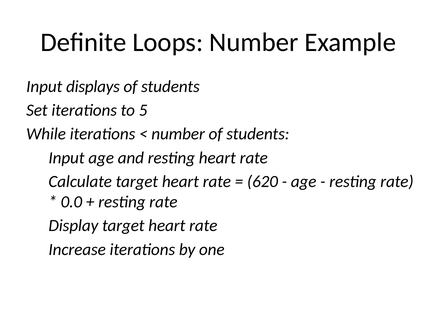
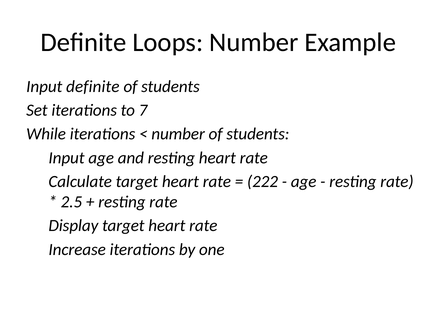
Input displays: displays -> definite (93, 86)
5: 5 -> 7 (143, 110)
620: 620 -> 222 (263, 181)
0.0: 0.0 -> 2.5 (71, 202)
